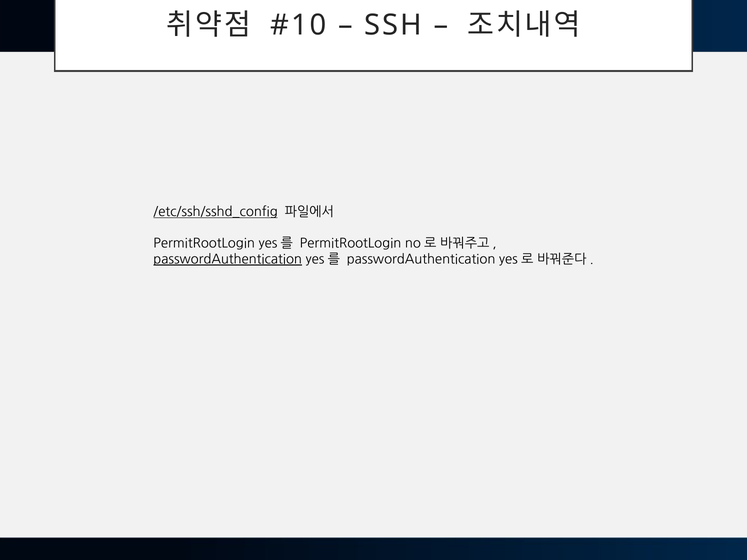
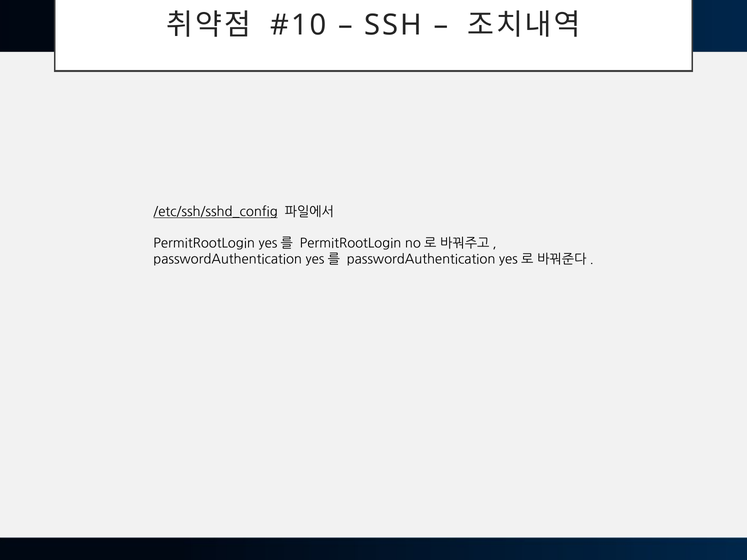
passwordAuthentication underline: present -> none (228, 259)
